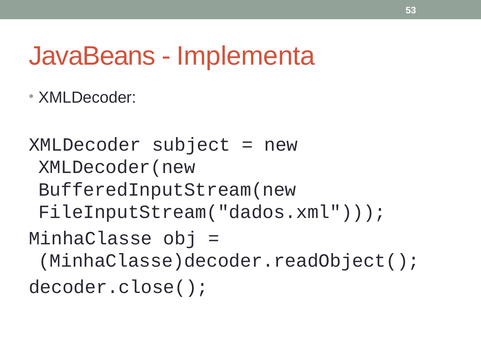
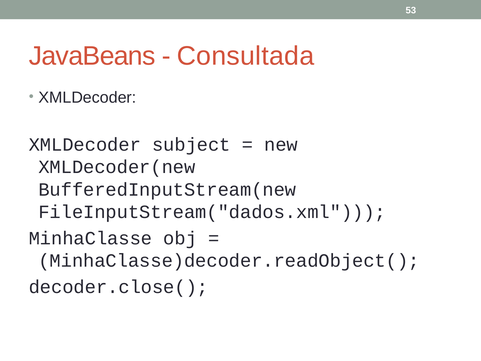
Implementa: Implementa -> Consultada (246, 56)
